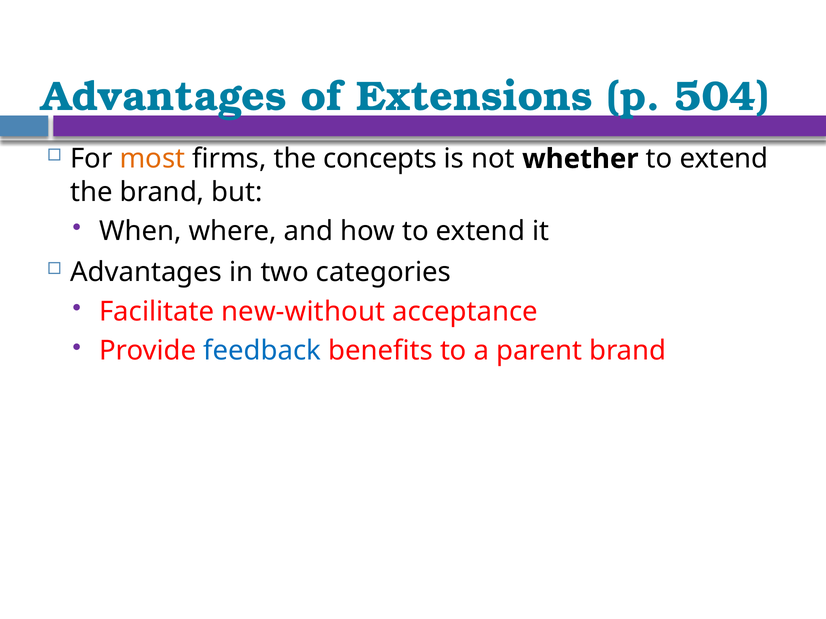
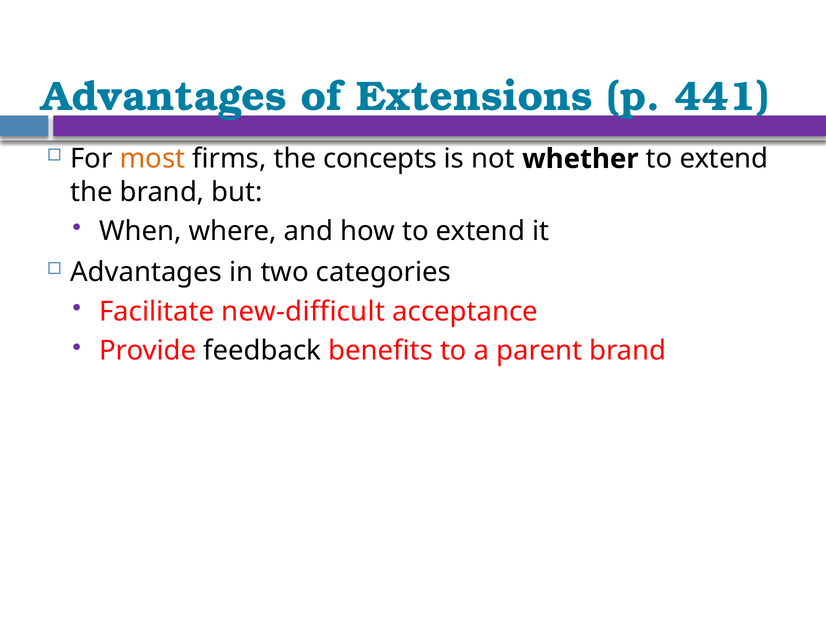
504: 504 -> 441 (722, 97)
new-without: new-without -> new-difficult (303, 312)
feedback colour: blue -> black (262, 351)
